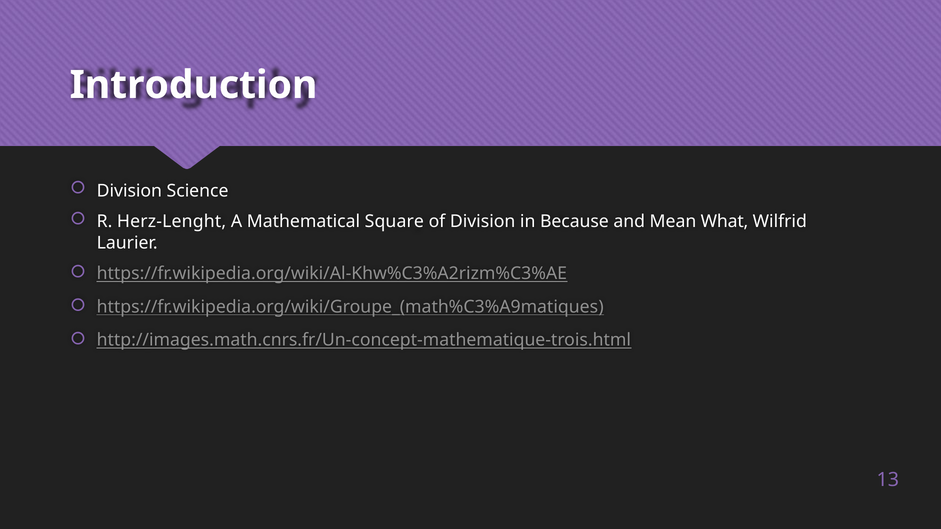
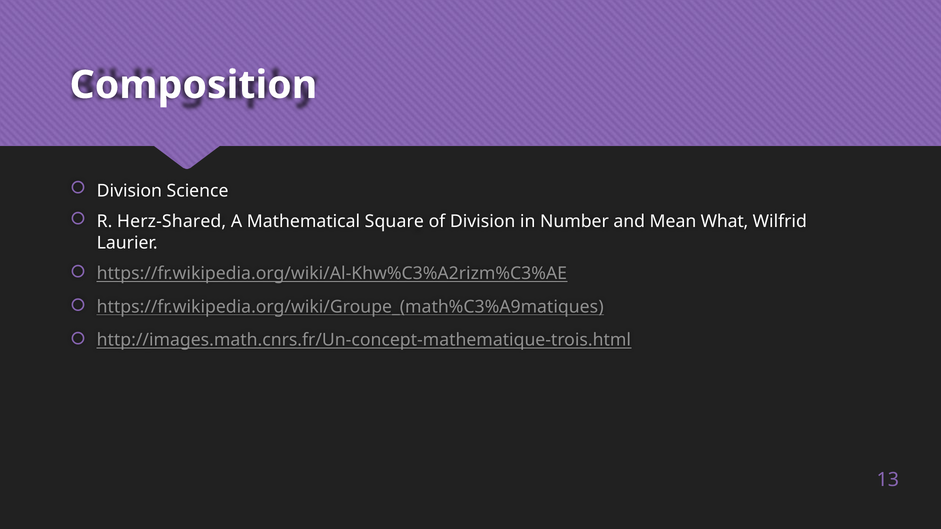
Introduction: Introduction -> Composition (193, 85)
Herz-Lenght: Herz-Lenght -> Herz-Shared (172, 222)
Because: Because -> Number (574, 222)
